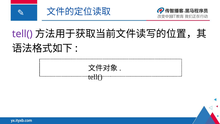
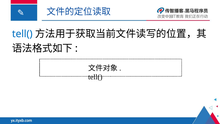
tell( colour: purple -> blue (22, 34)
